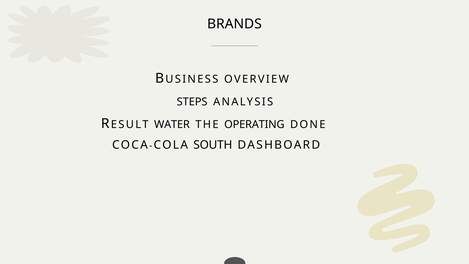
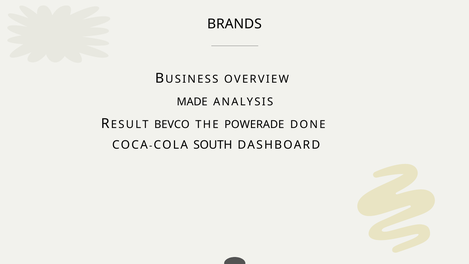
STEPS: STEPS -> MADE (192, 102)
WATER: WATER -> BEVCO (172, 125)
OPERATING: OPERATING -> POWERADE (254, 125)
